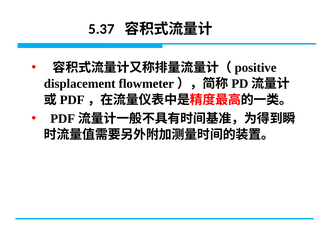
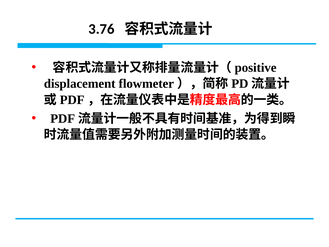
5.37: 5.37 -> 3.76 (101, 29)
